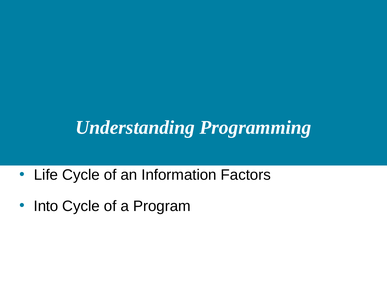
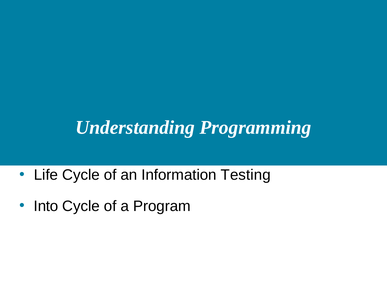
Factors: Factors -> Testing (246, 175)
